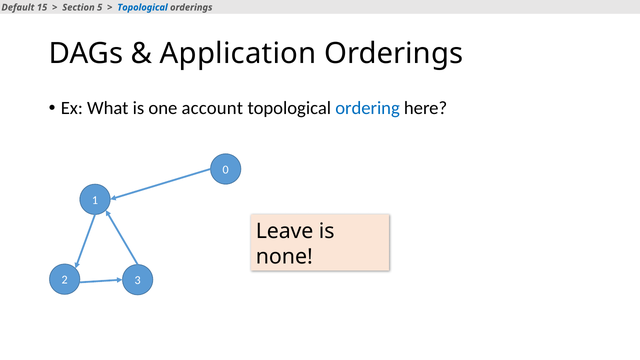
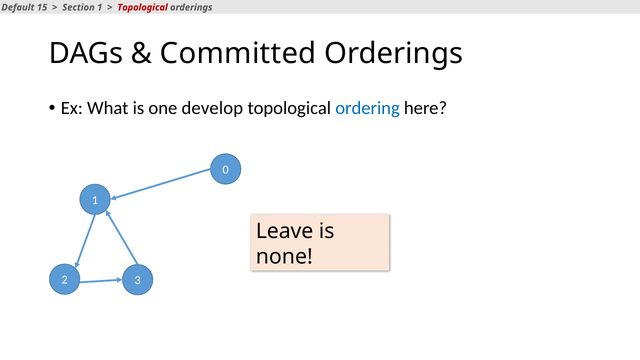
Section 5: 5 -> 1 (100, 7)
Topological colour: blue -> red (143, 7)
Application: Application -> Committed (238, 54)
account: account -> develop (212, 108)
